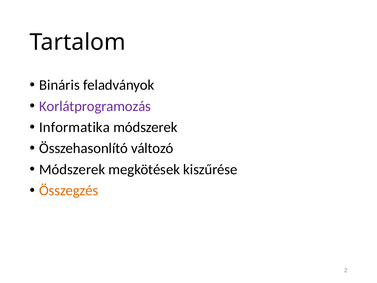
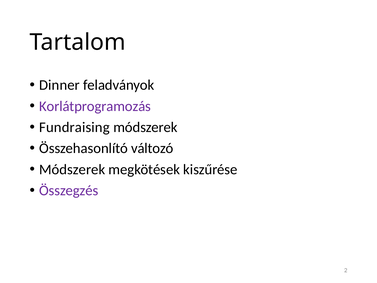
Bináris: Bináris -> Dinner (59, 85)
Informatika: Informatika -> Fundraising (74, 127)
Összegzés colour: orange -> purple (69, 190)
